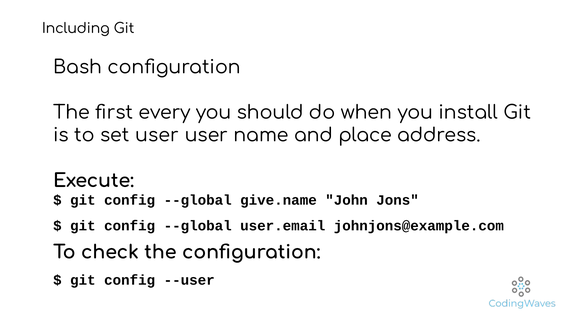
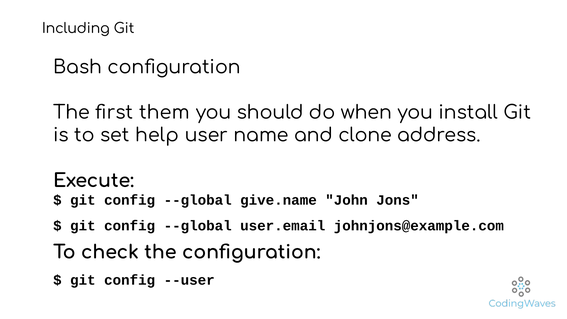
every: every -> them (164, 113)
set user: user -> help (157, 135)
place: place -> clone (365, 135)
